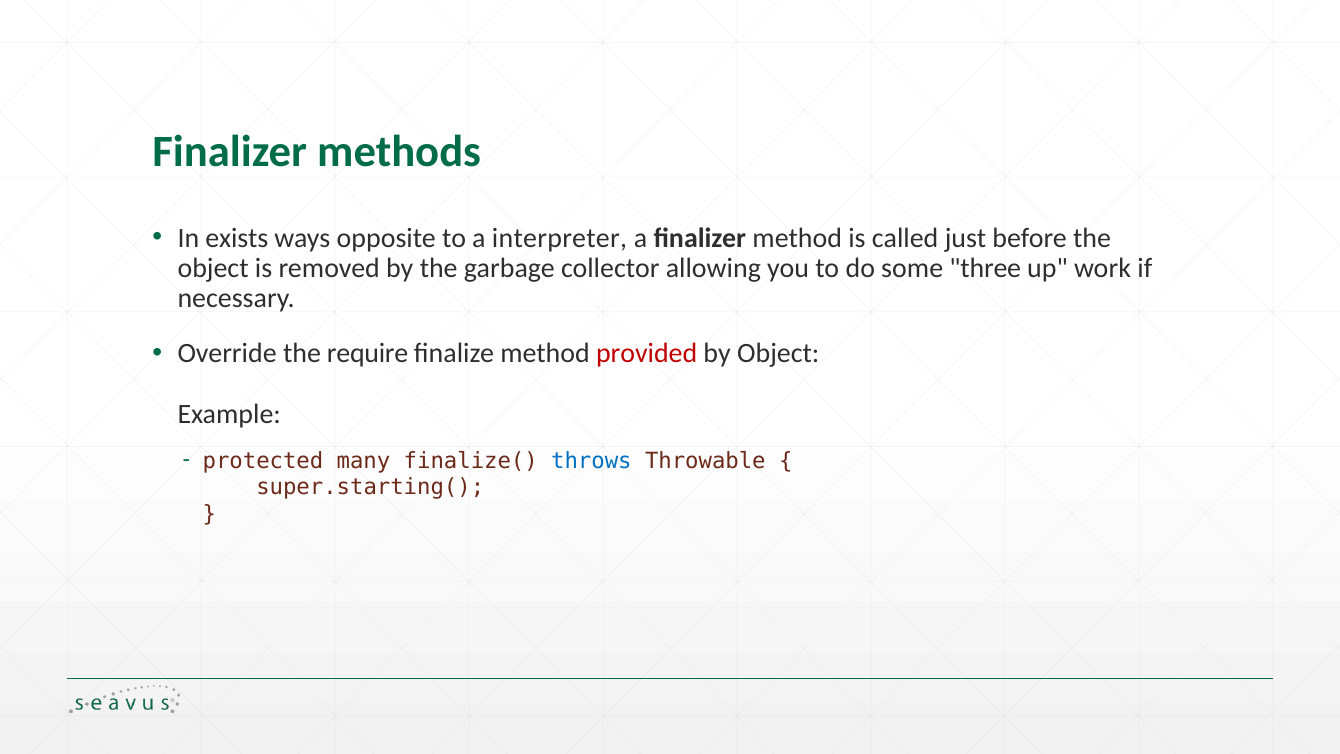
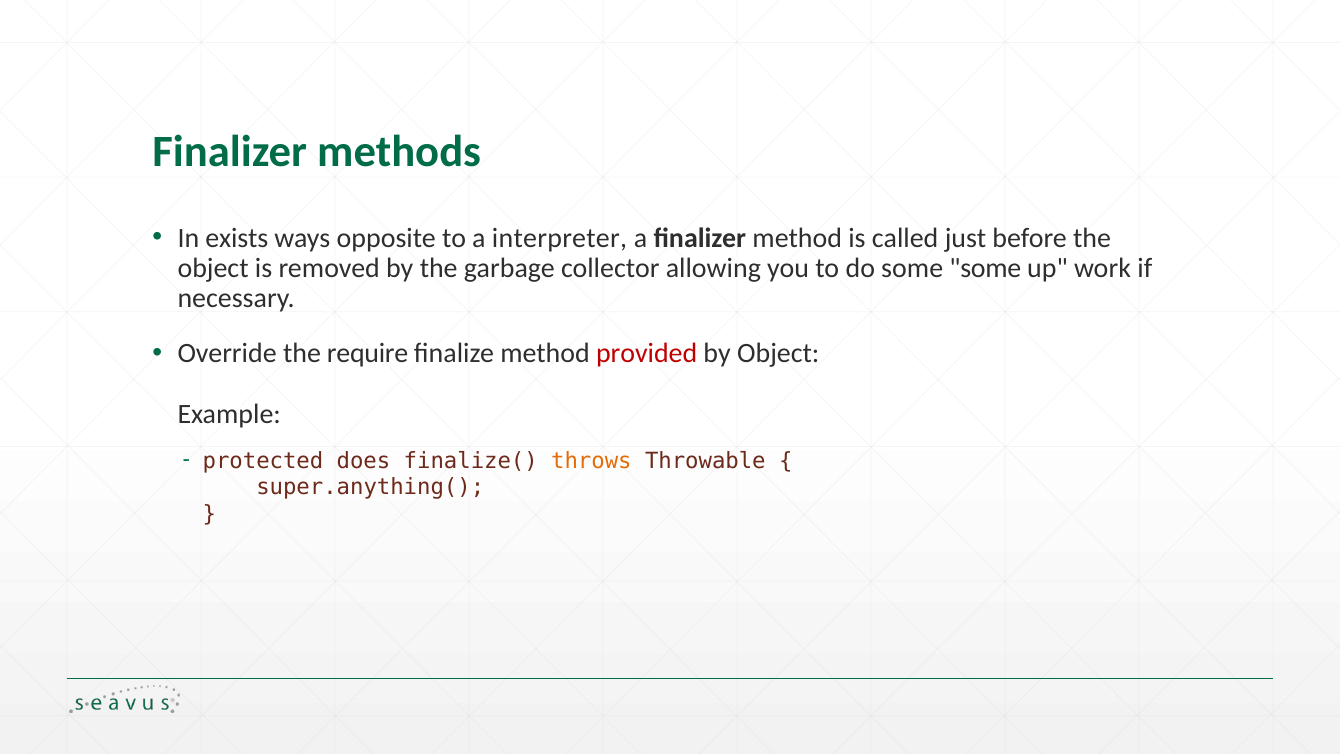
some three: three -> some (985, 268)
many: many -> does (363, 461)
throws colour: blue -> orange (591, 461)
super.starting(: super.starting( -> super.anything( (370, 487)
